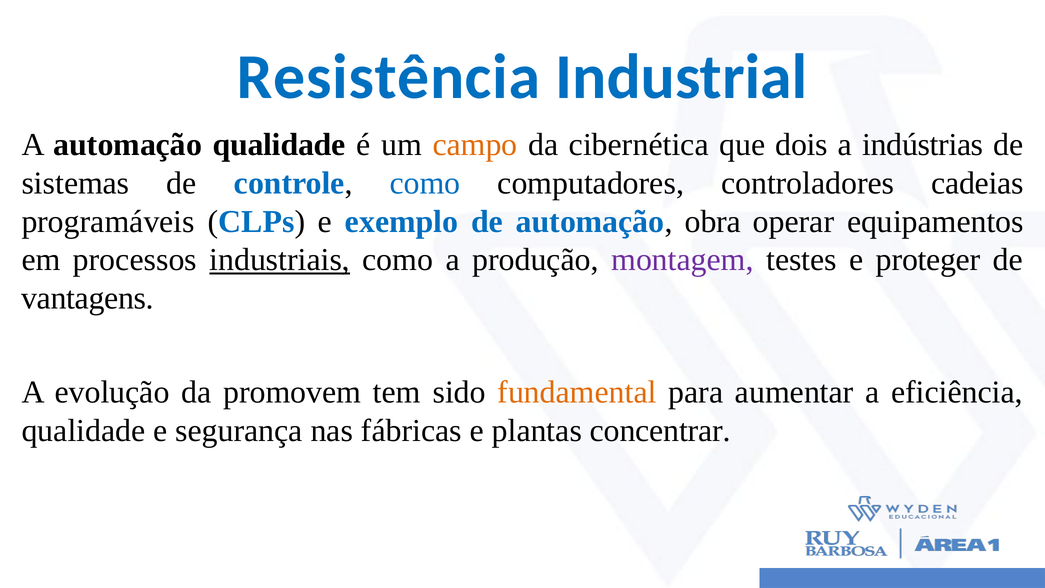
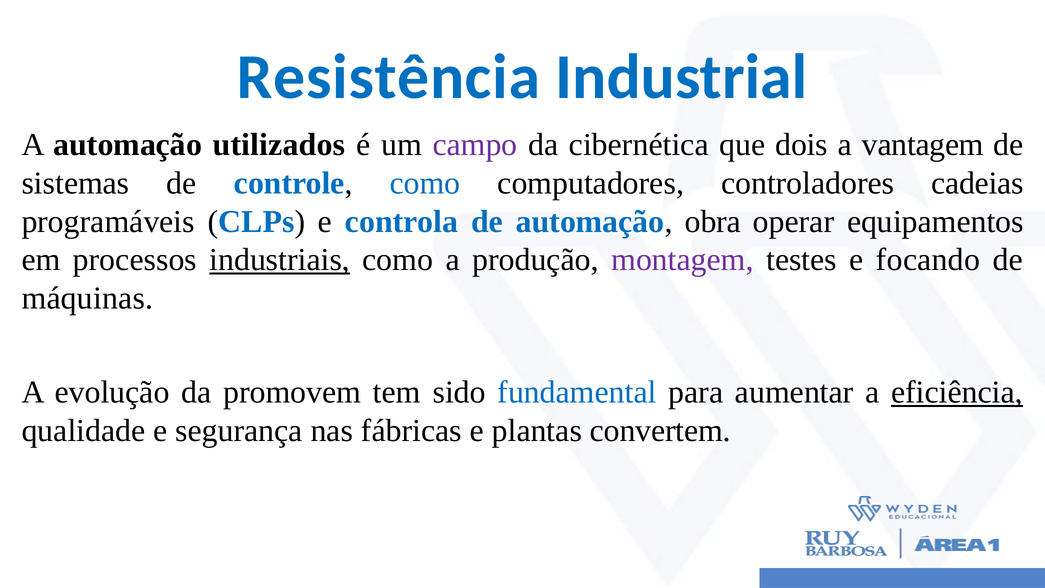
automação qualidade: qualidade -> utilizados (279, 145)
campo colour: orange -> purple (475, 145)
indústrias: indústrias -> vantagem (923, 145)
exemplo: exemplo -> controla (402, 222)
proteger: proteger -> focando (928, 260)
vantagens: vantagens -> máquinas (87, 298)
fundamental colour: orange -> blue (577, 392)
eficiência underline: none -> present (957, 392)
concentrar: concentrar -> convertem (660, 430)
